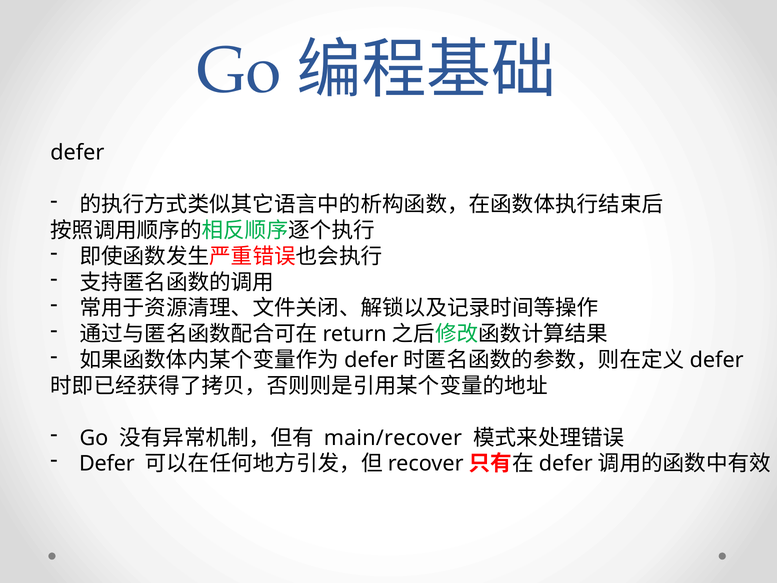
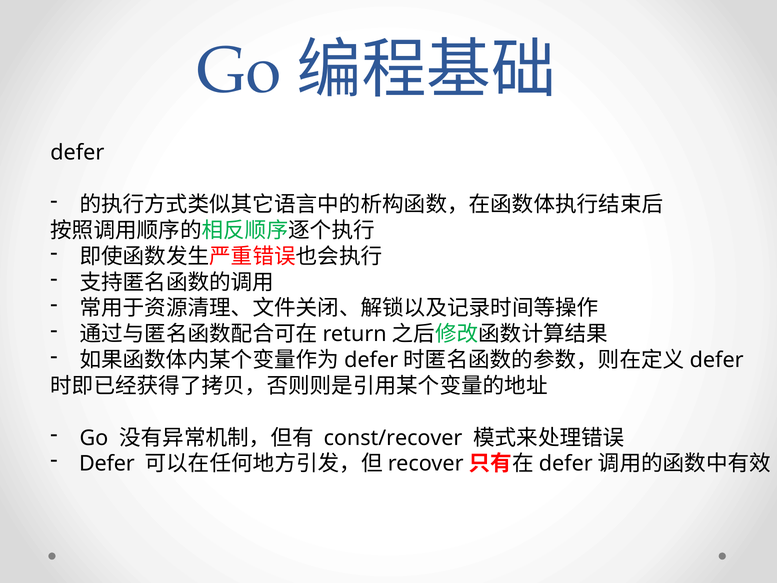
main/recover: main/recover -> const/recover (393, 438)
